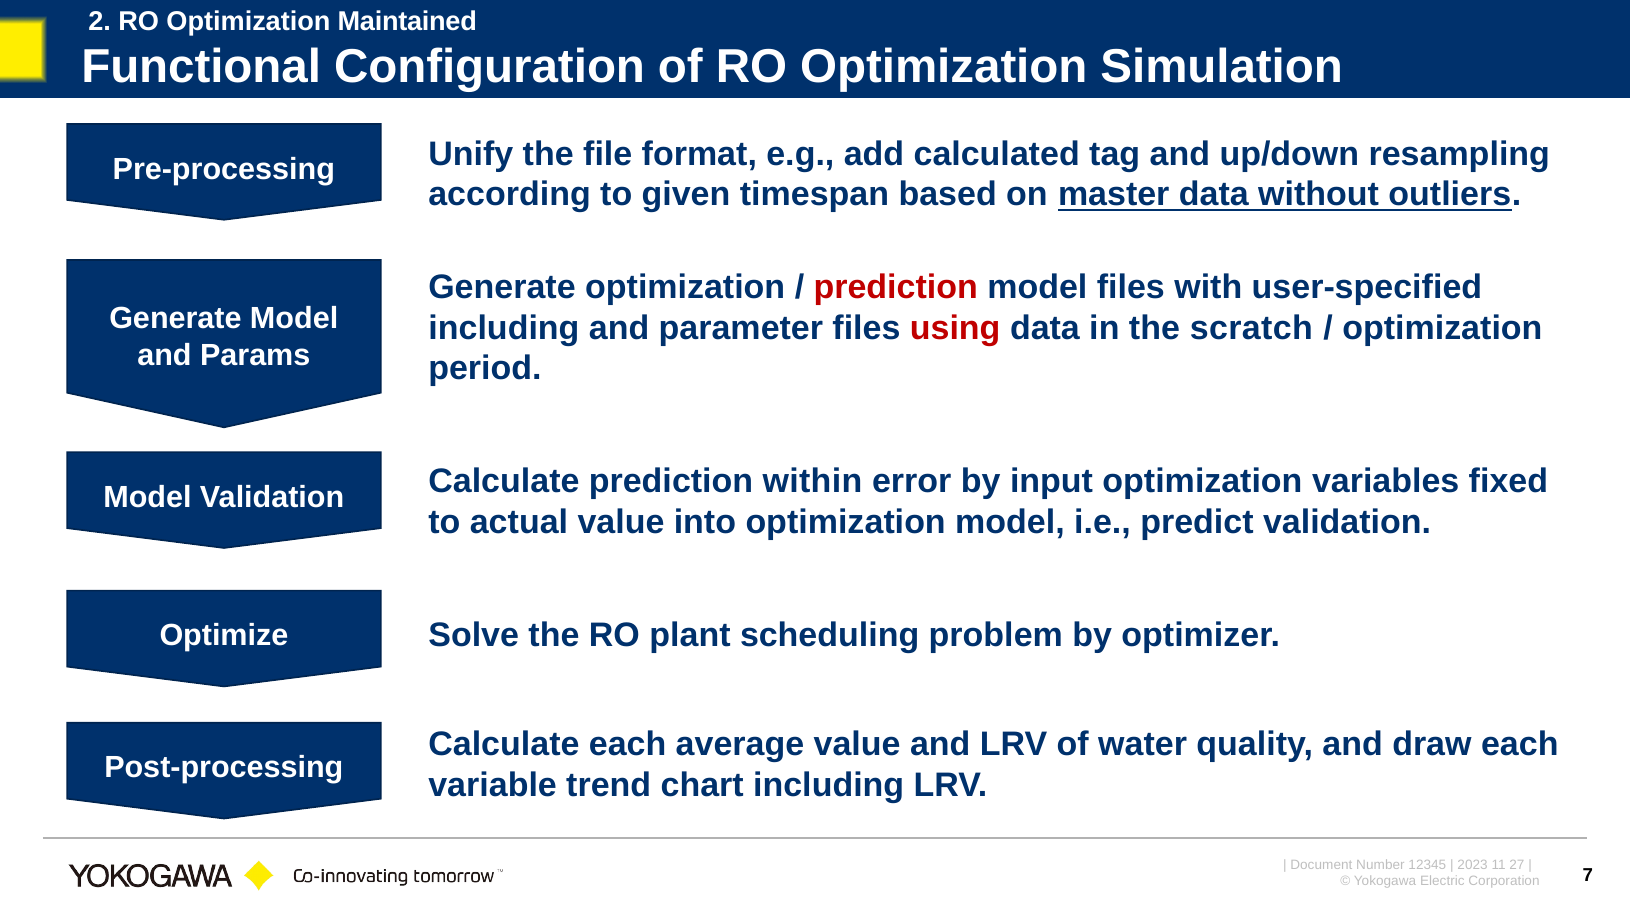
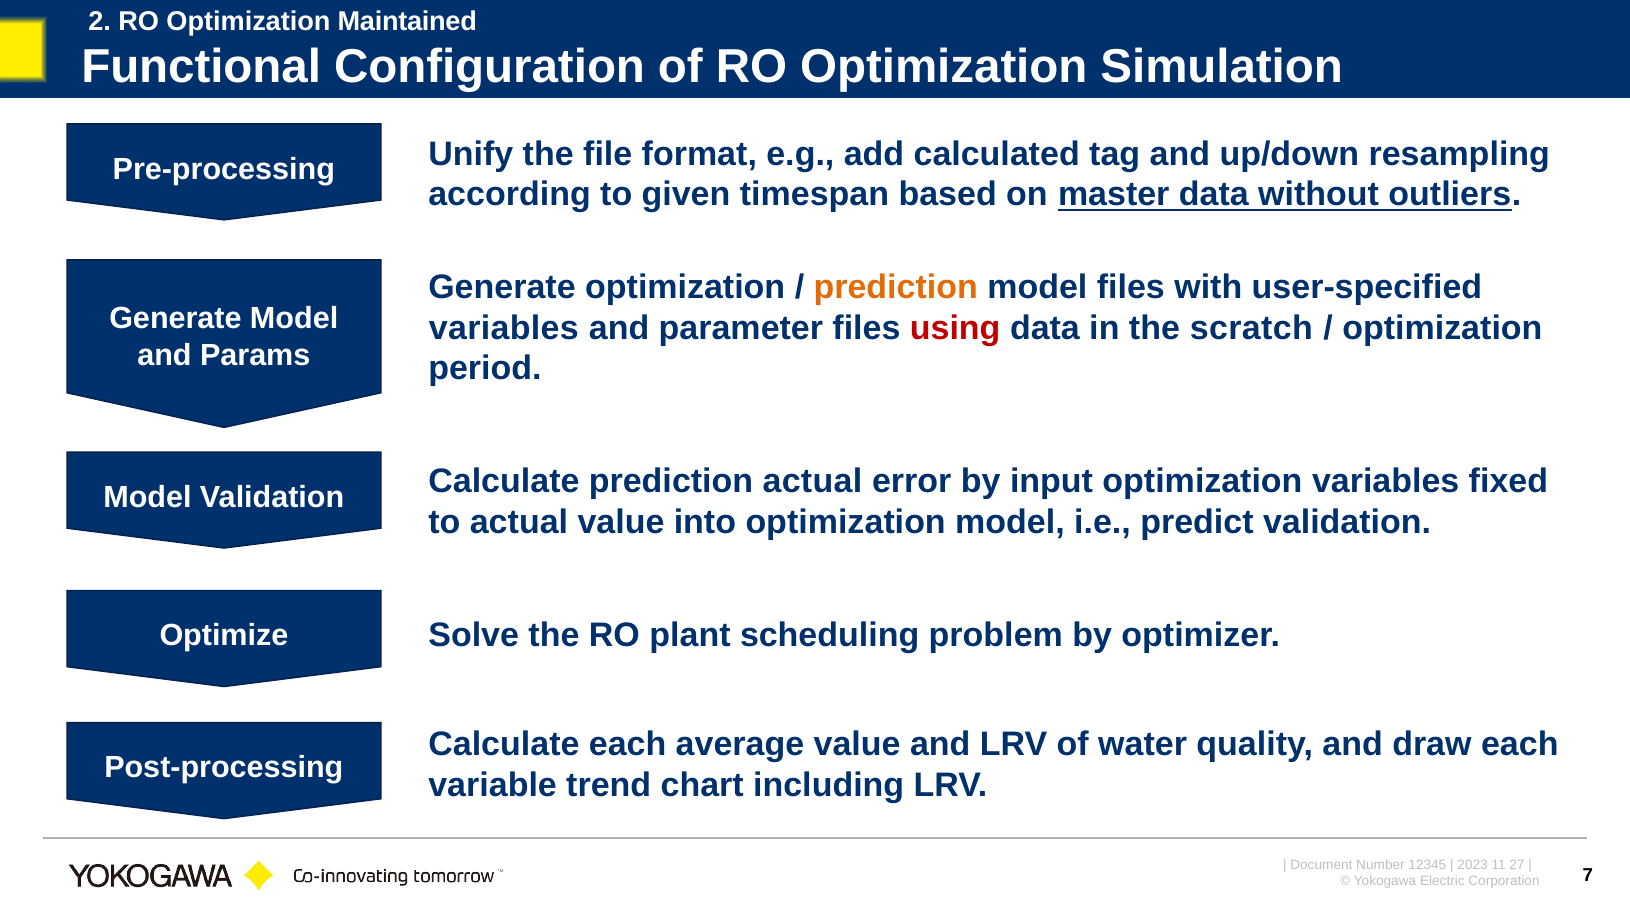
prediction colour: red -> orange (896, 287)
including: including -> variables (504, 328)
prediction within: within -> actual (812, 481)
